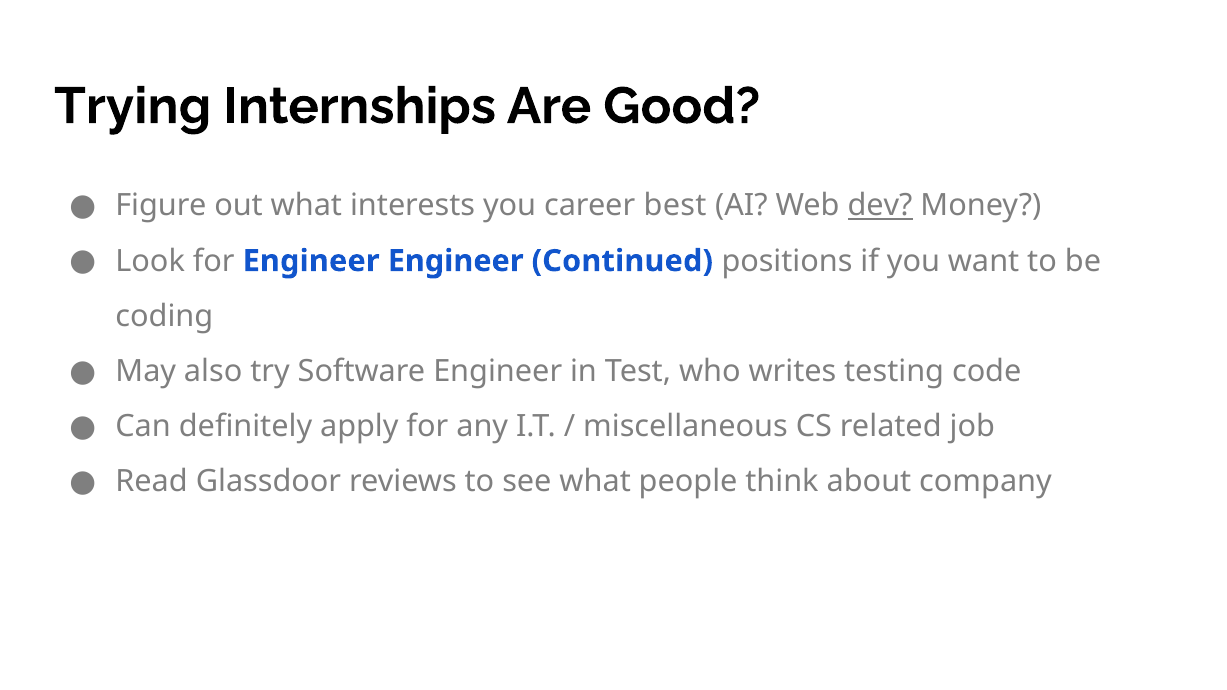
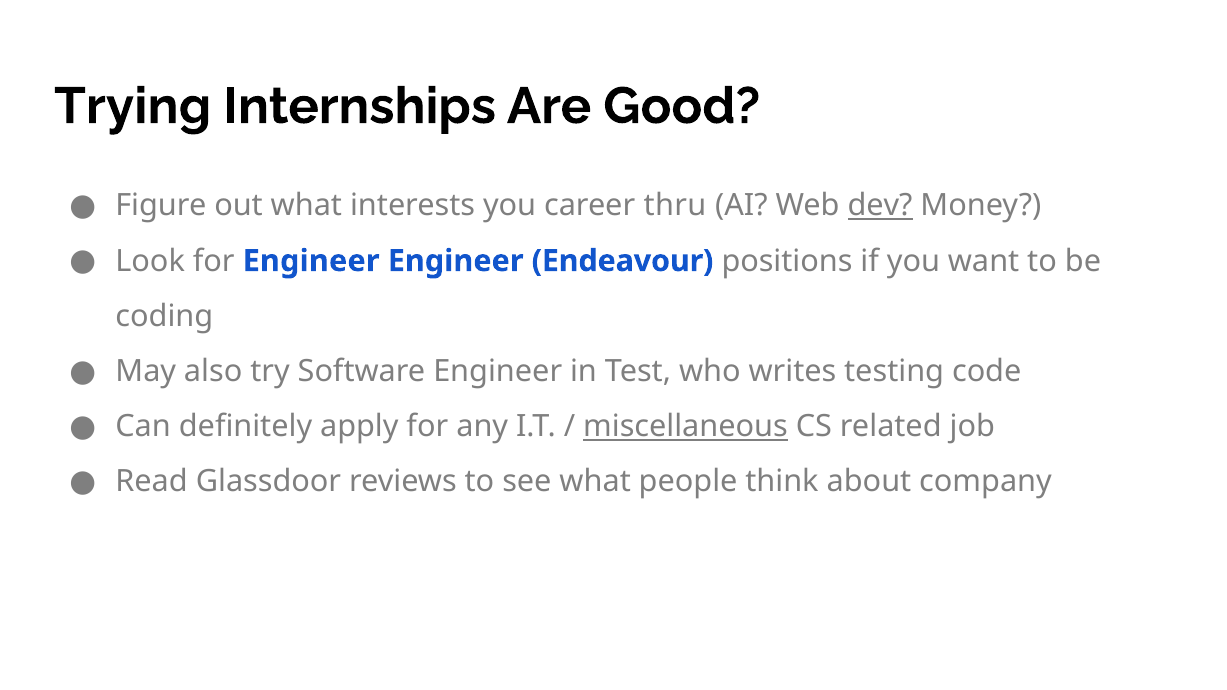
best: best -> thru (675, 206)
Continued: Continued -> Endeavour (623, 261)
miscellaneous underline: none -> present (686, 427)
